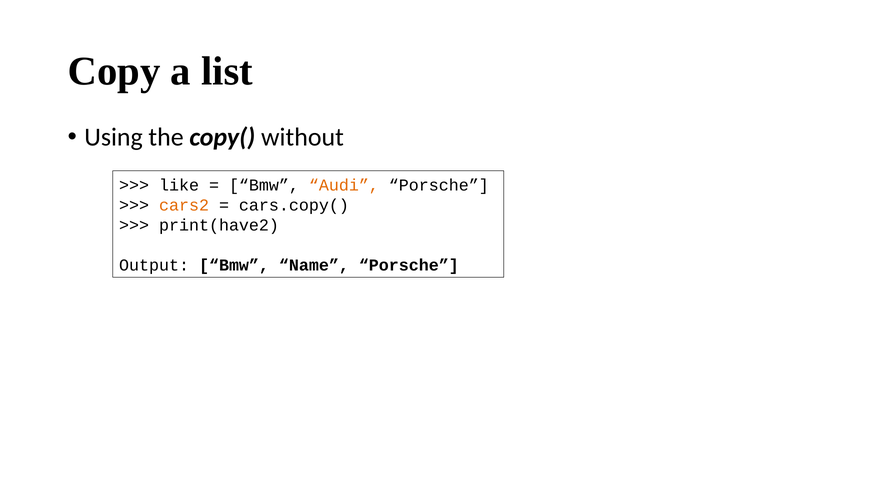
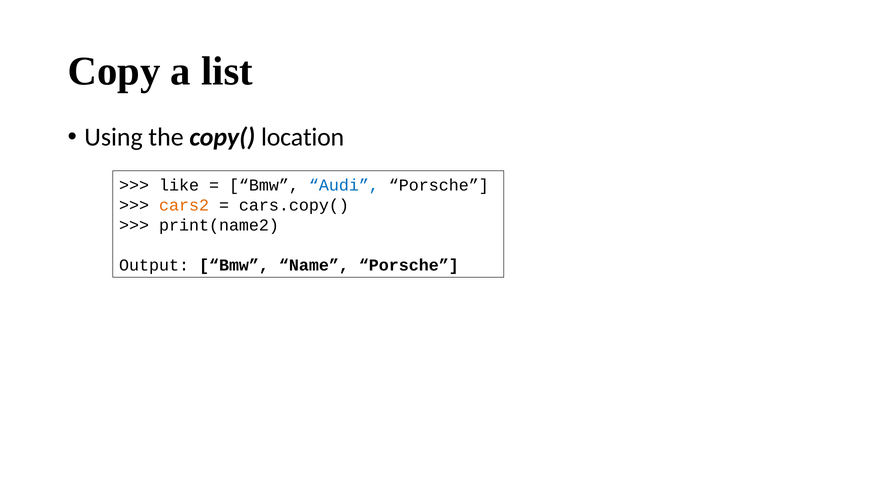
without: without -> location (303, 137)
Audi colour: orange -> blue (344, 185)
print(have2: print(have2 -> print(name2 (219, 225)
